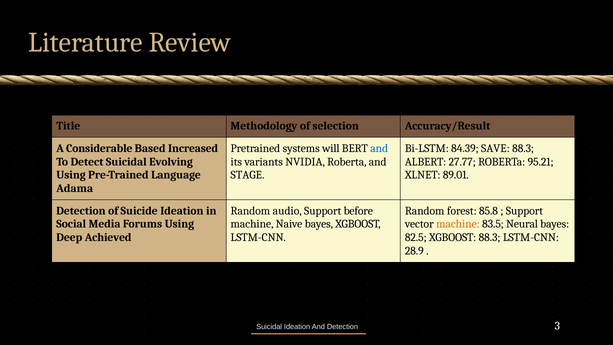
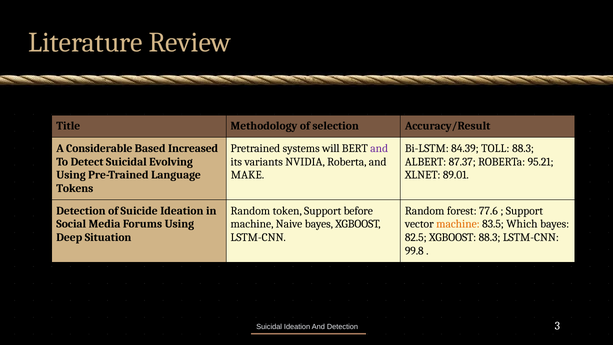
and colour: blue -> purple (379, 149)
SAVE: SAVE -> TOLL (495, 149)
27.77: 27.77 -> 87.37 (462, 162)
STAGE: STAGE -> MAKE (248, 175)
Adama: Adama -> Tokens (75, 188)
audio: audio -> token (287, 211)
85.8: 85.8 -> 77.6 (488, 211)
Neural: Neural -> Which (522, 224)
Achieved: Achieved -> Situation (108, 237)
28.9: 28.9 -> 99.8 (414, 251)
